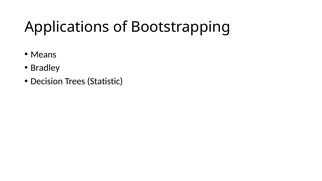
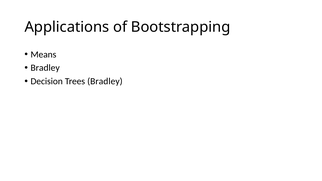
Trees Statistic: Statistic -> Bradley (105, 81)
